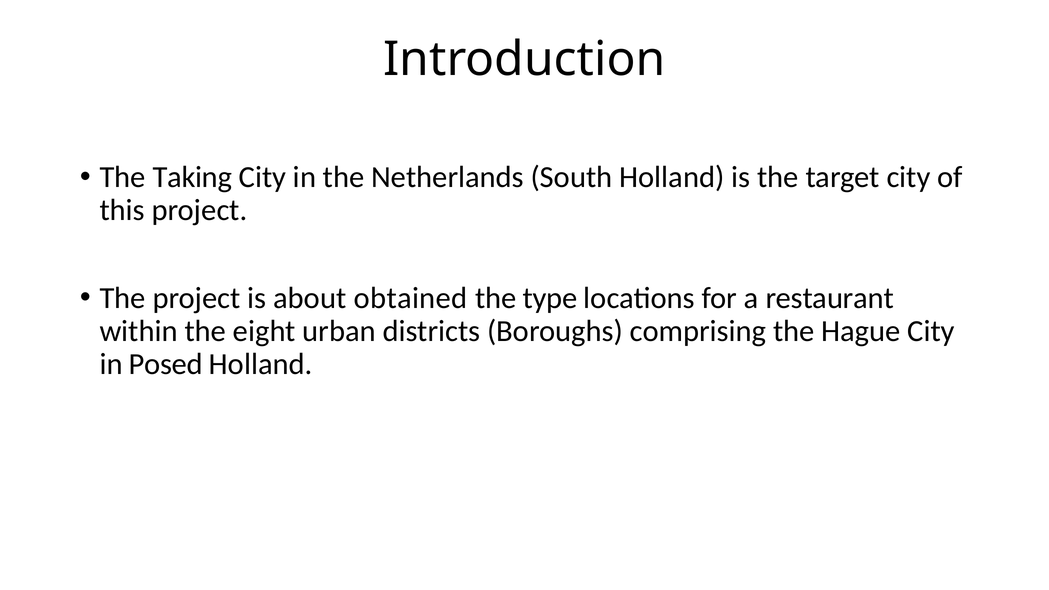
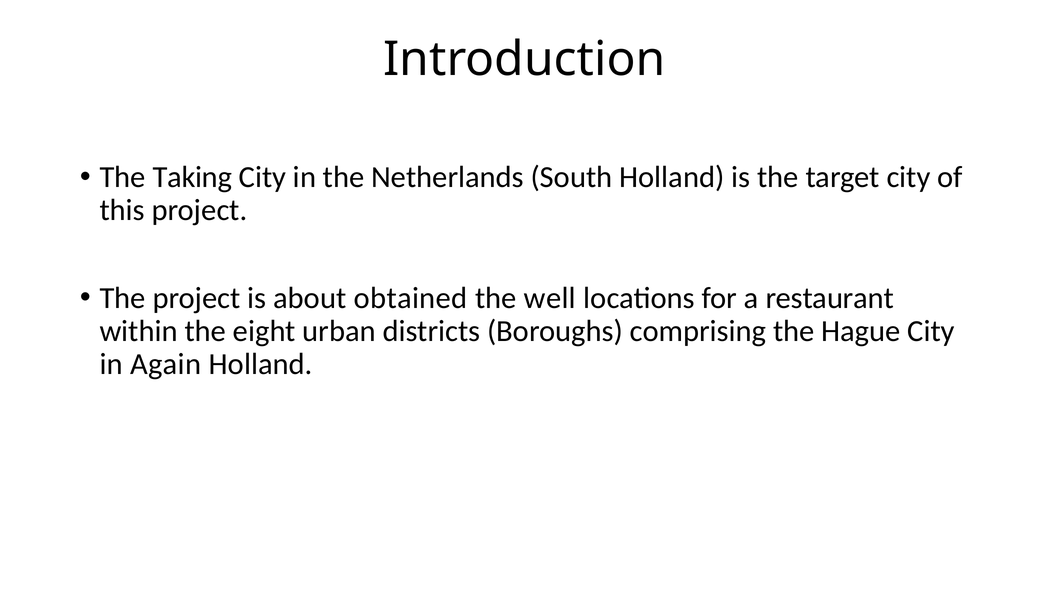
type: type -> well (550, 298)
Posed: Posed -> Again (166, 364)
